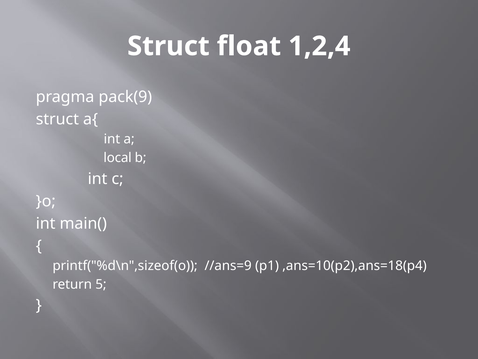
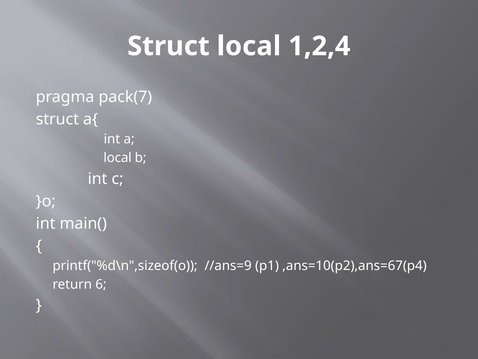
Struct float: float -> local (249, 46)
pack(9: pack(9 -> pack(7 (125, 97)
,ans=10(p2),ans=18(p4: ,ans=10(p2),ans=18(p4 -> ,ans=10(p2),ans=67(p4 (354, 265)
5: 5 -> 6 (101, 284)
